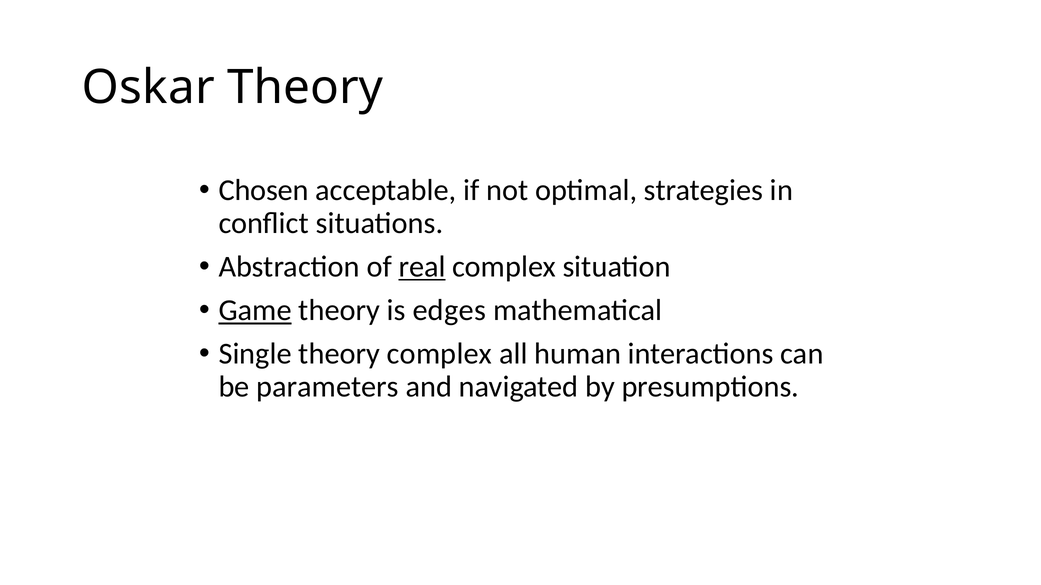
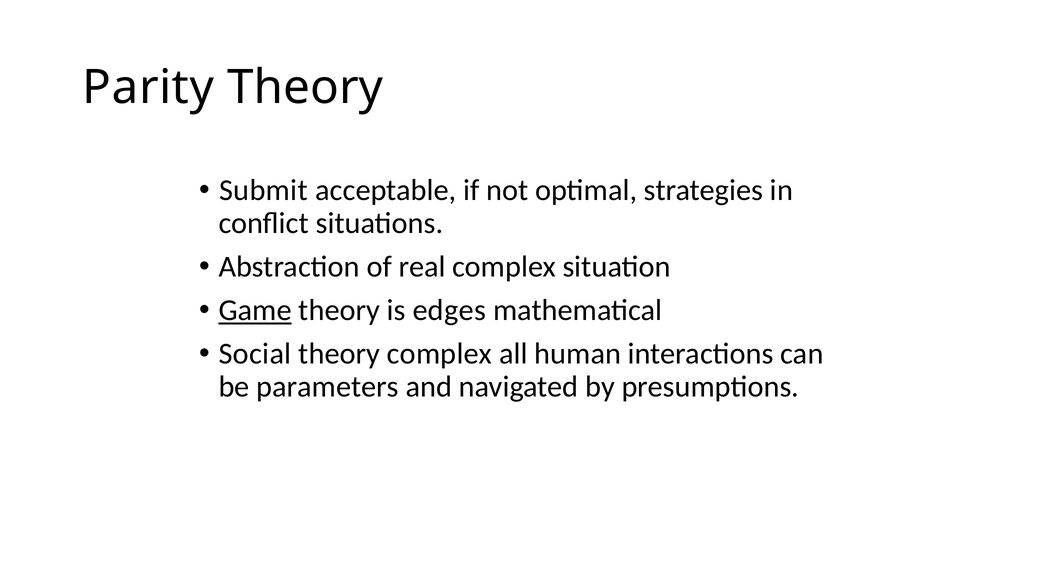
Oskar: Oskar -> Parity (148, 88)
Chosen: Chosen -> Submit (263, 191)
real underline: present -> none (422, 267)
Single: Single -> Social (255, 354)
